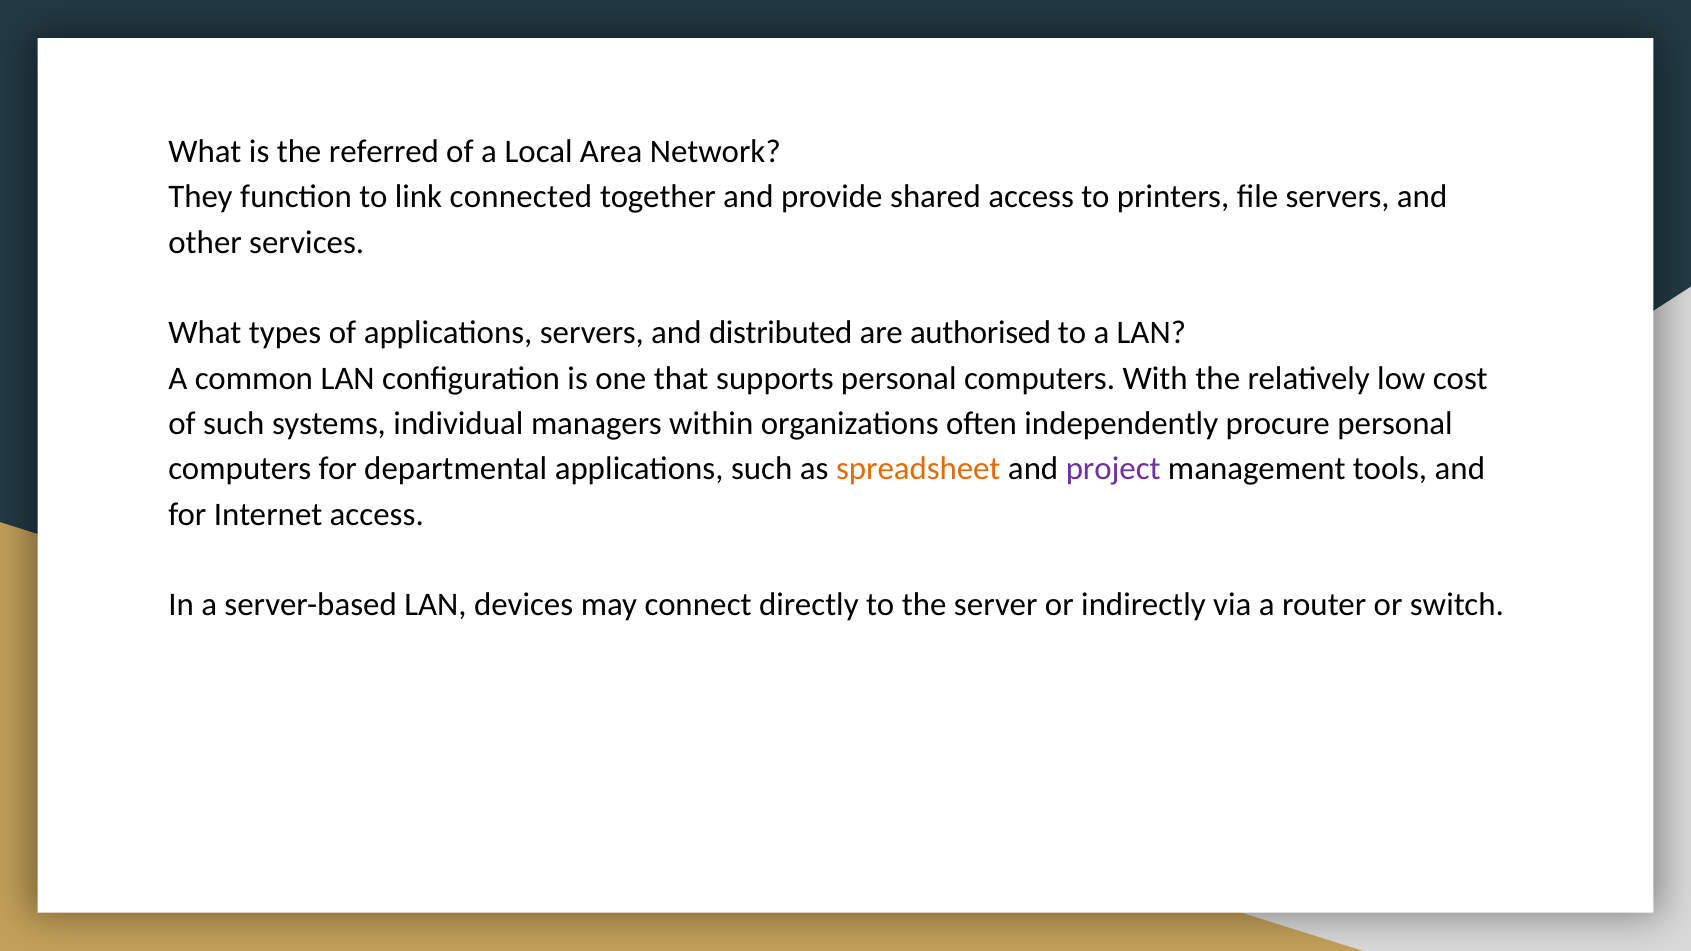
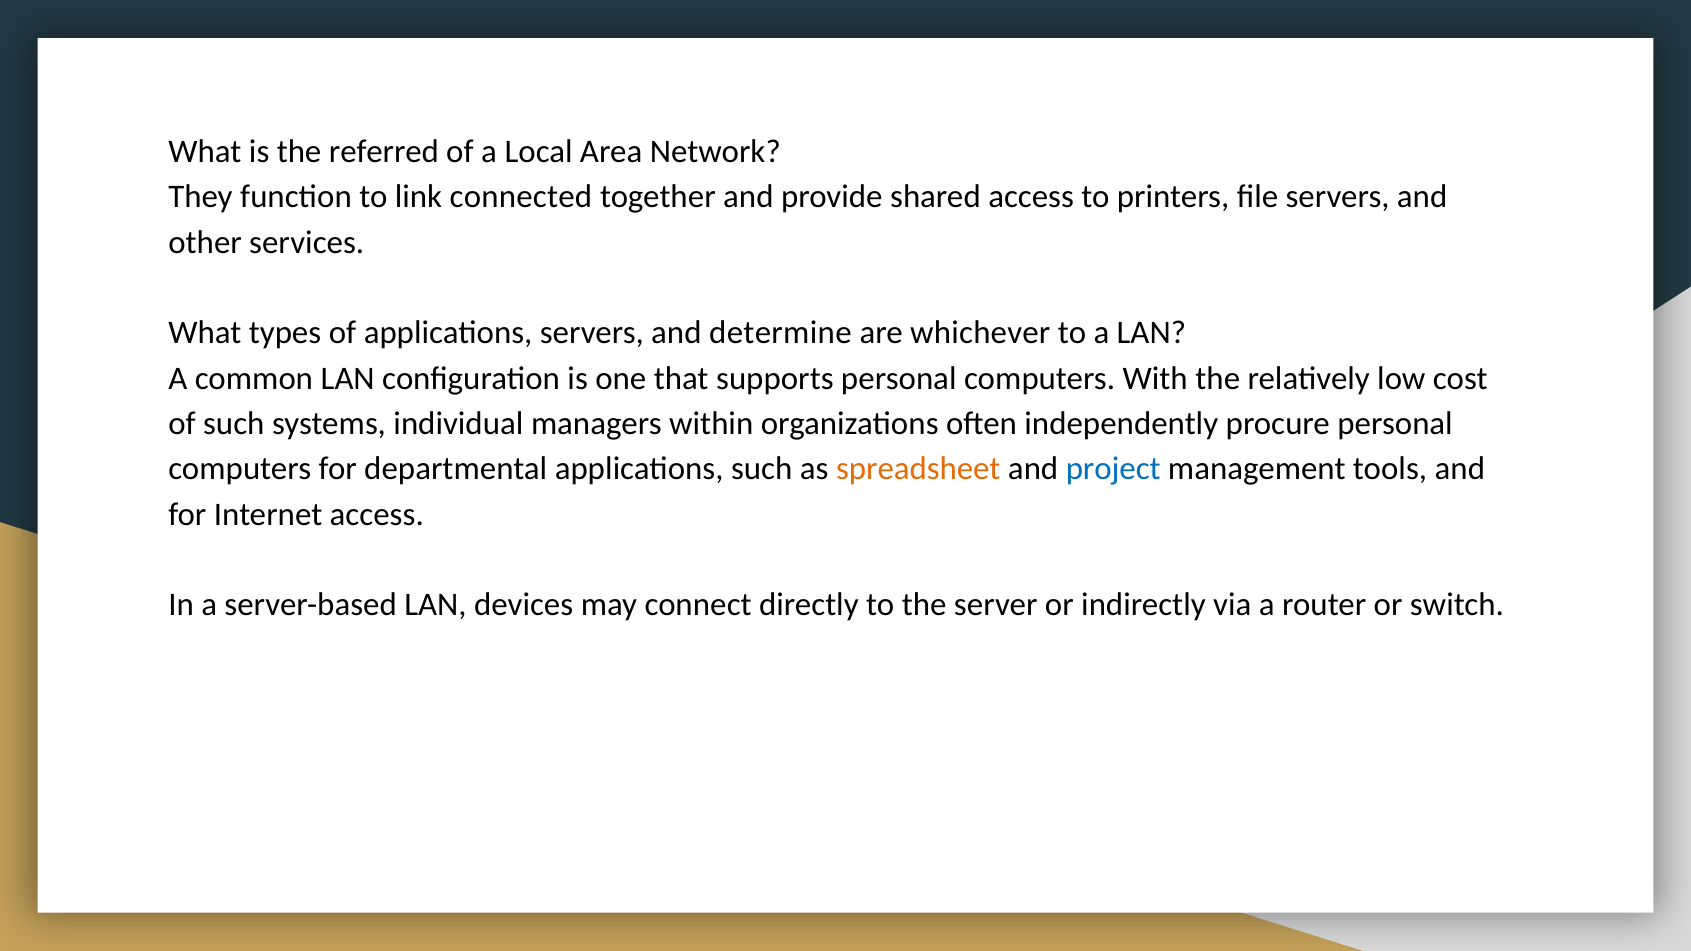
distributed: distributed -> determine (780, 333)
authorised: authorised -> whichever (980, 333)
project colour: purple -> blue (1113, 469)
